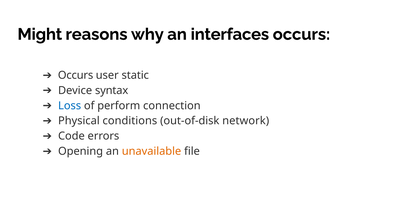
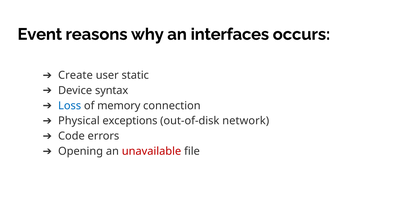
Might: Might -> Event (40, 34)
Occurs: Occurs -> Create (75, 75)
perform: perform -> memory (119, 106)
conditions: conditions -> exceptions (130, 121)
unavailable colour: orange -> red (152, 151)
